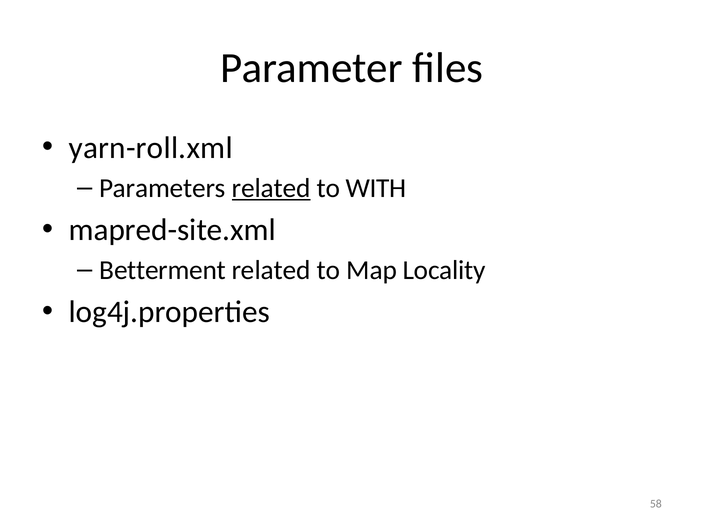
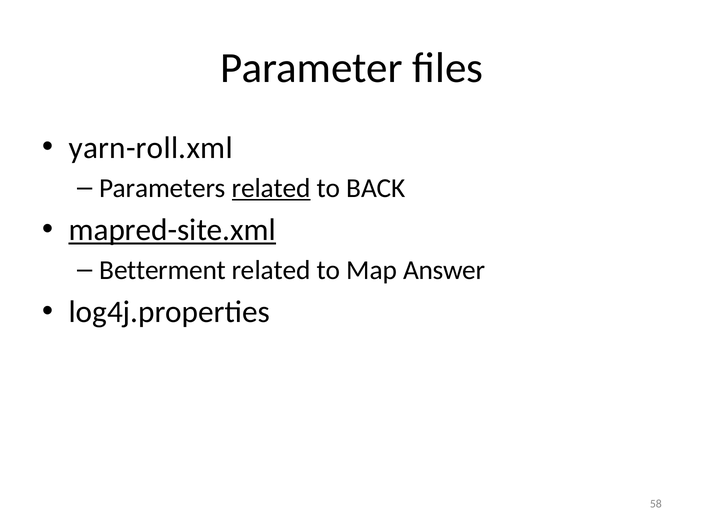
WITH: WITH -> BACK (376, 188)
mapred-site.xml underline: none -> present (172, 230)
Locality: Locality -> Answer (444, 270)
